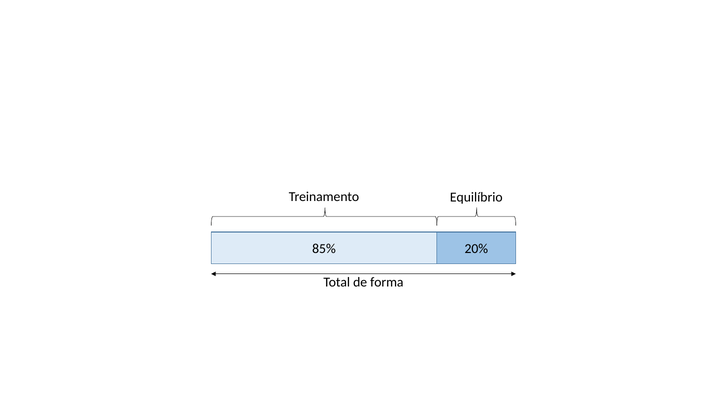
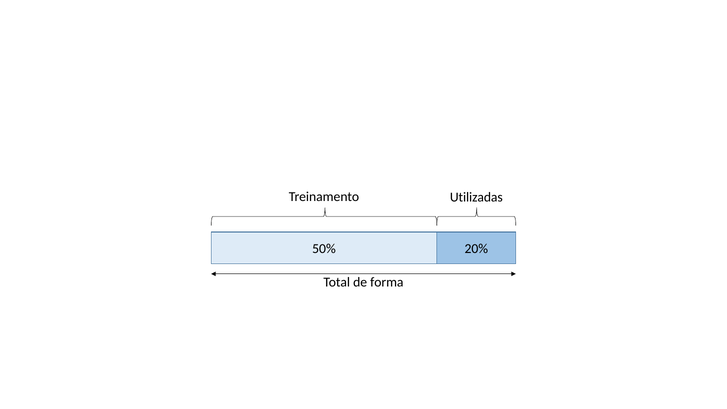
Equilíbrio: Equilíbrio -> Utilizadas (476, 197)
85%: 85% -> 50% (324, 249)
